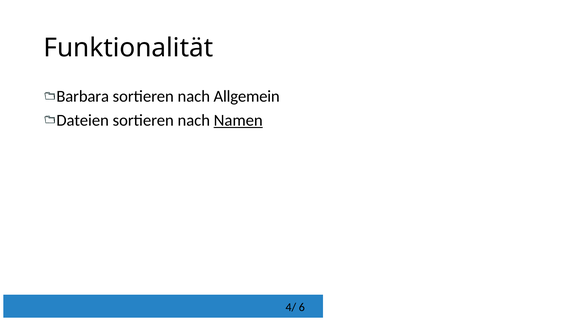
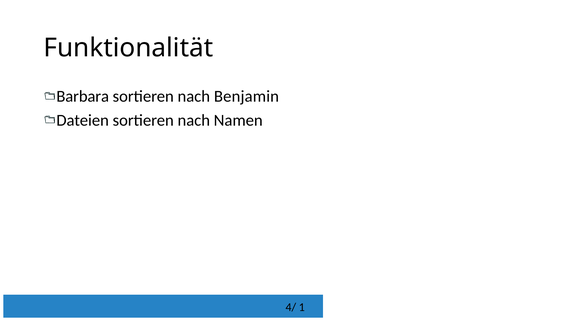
Allgemein: Allgemein -> Benjamin (246, 97)
Namen underline: present -> none (238, 120)
6: 6 -> 1 (302, 307)
